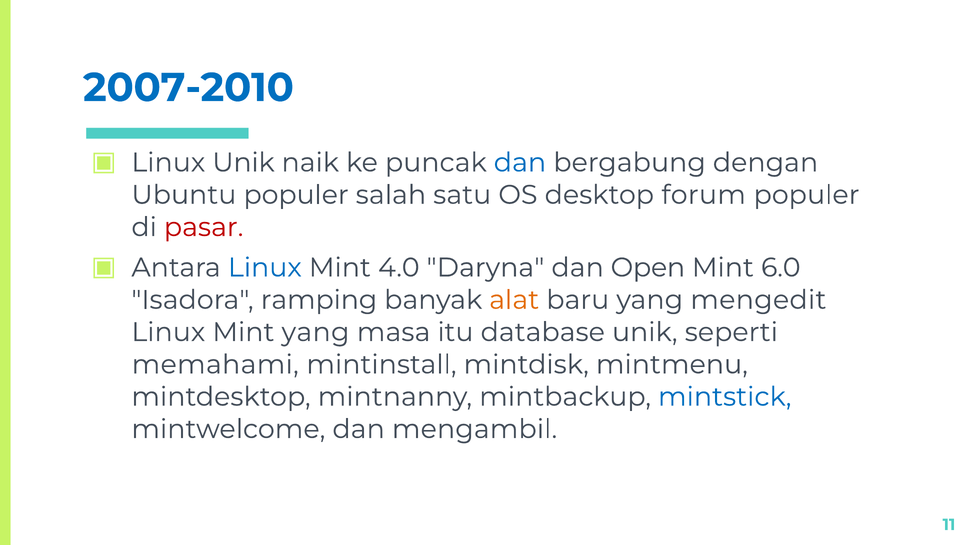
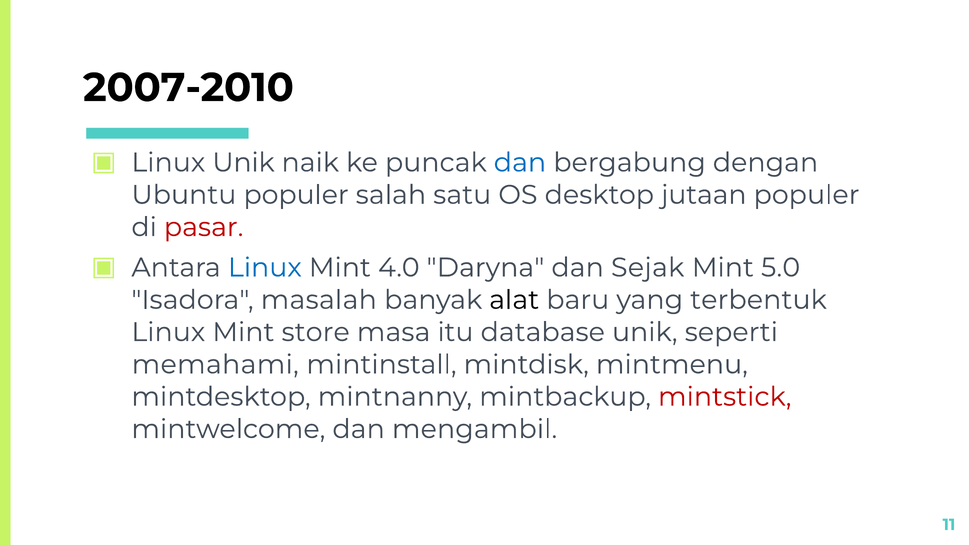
2007-2010 colour: blue -> black (188, 88)
forum: forum -> jutaan (704, 195)
Open: Open -> Sejak (648, 268)
6.0: 6.0 -> 5.0 (781, 268)
ramping: ramping -> masalah (319, 300)
alat colour: orange -> black (514, 300)
mengedit: mengedit -> terbentuk (758, 300)
Mint yang: yang -> store (316, 332)
mintstick colour: blue -> red (725, 397)
